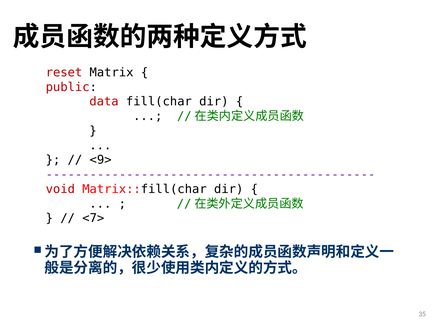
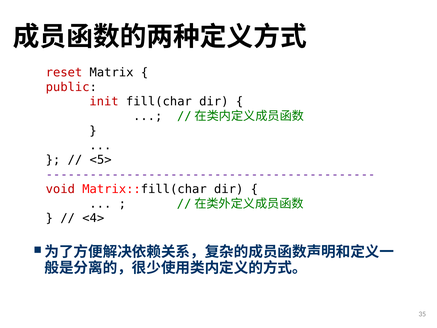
data: data -> init (104, 102)
<9>: <9> -> <5> (101, 160)
<7>: <7> -> <4> (93, 218)
